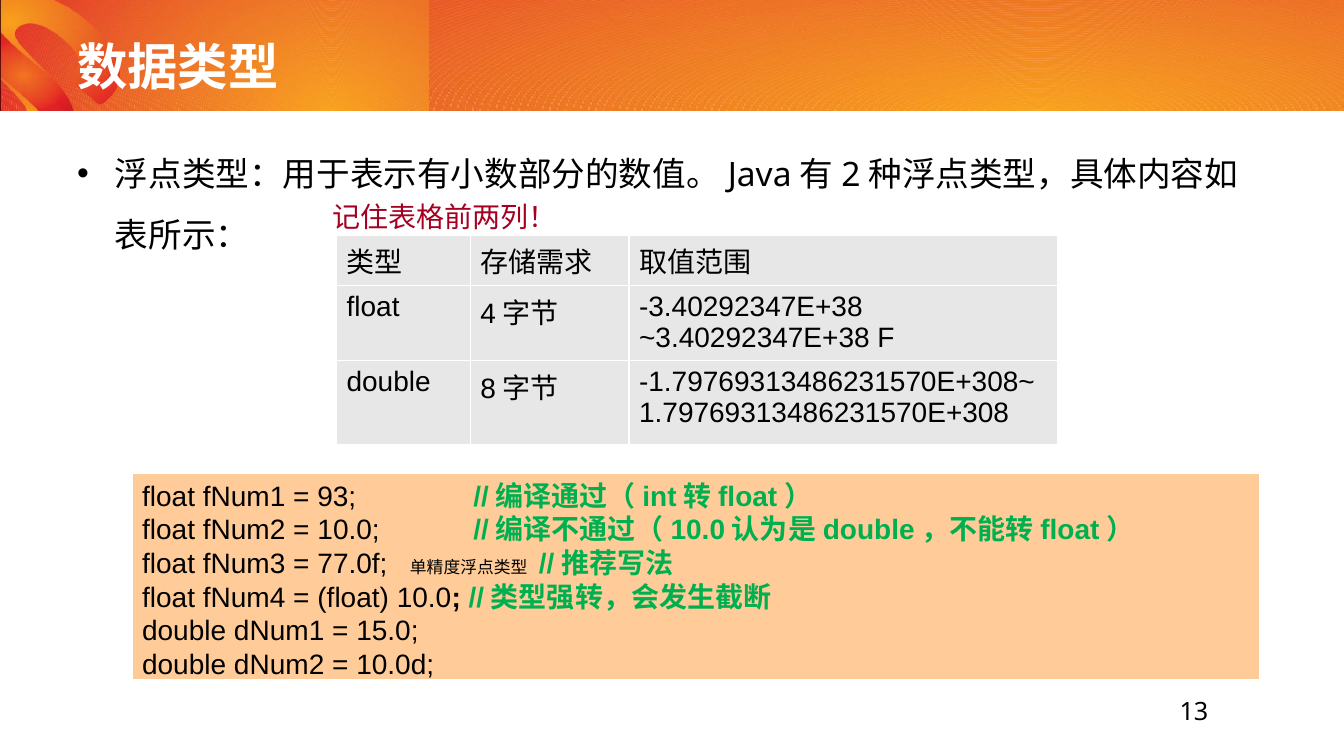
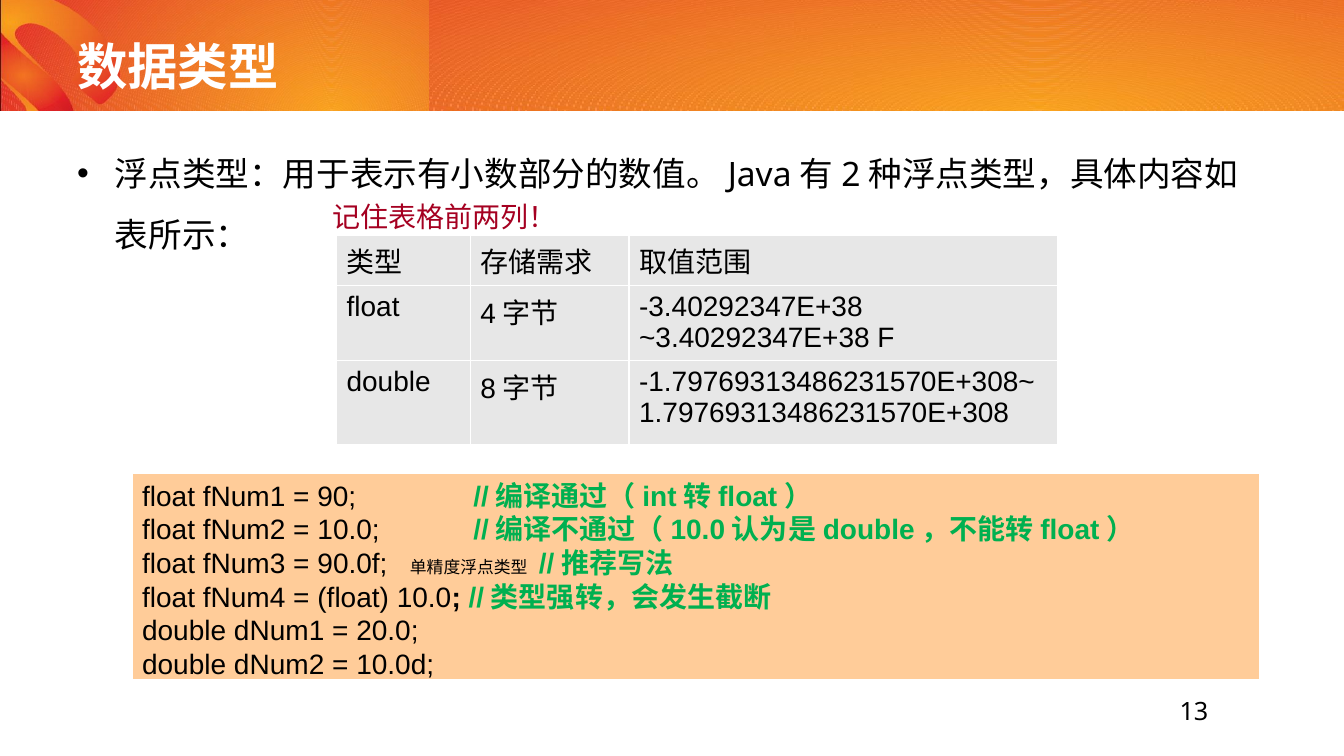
93: 93 -> 90 (337, 497)
77.0f: 77.0f -> 90.0f (352, 564)
15.0: 15.0 -> 20.0 (387, 631)
